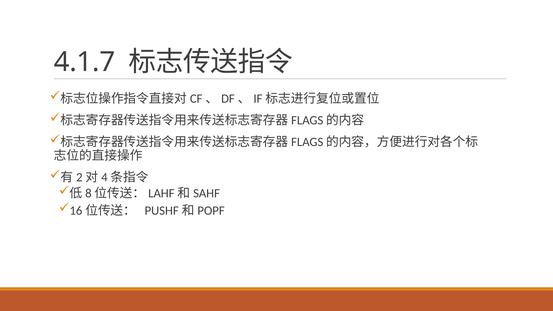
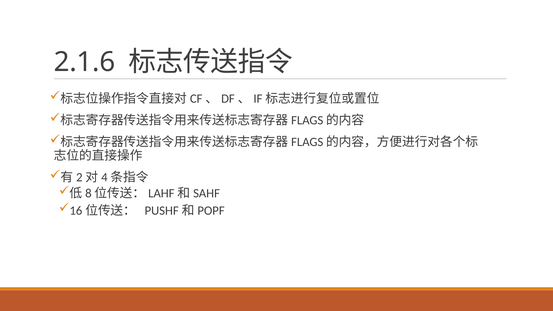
4.1.7: 4.1.7 -> 2.1.6 (85, 62)
